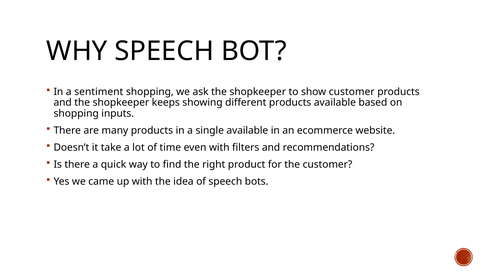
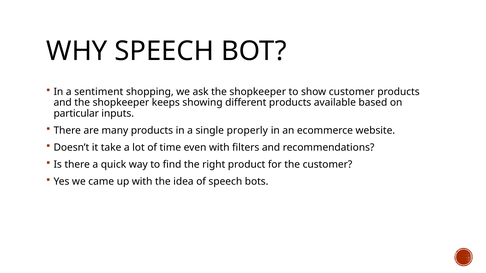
shopping: shopping -> particular (76, 114)
single available: available -> properly (247, 131)
